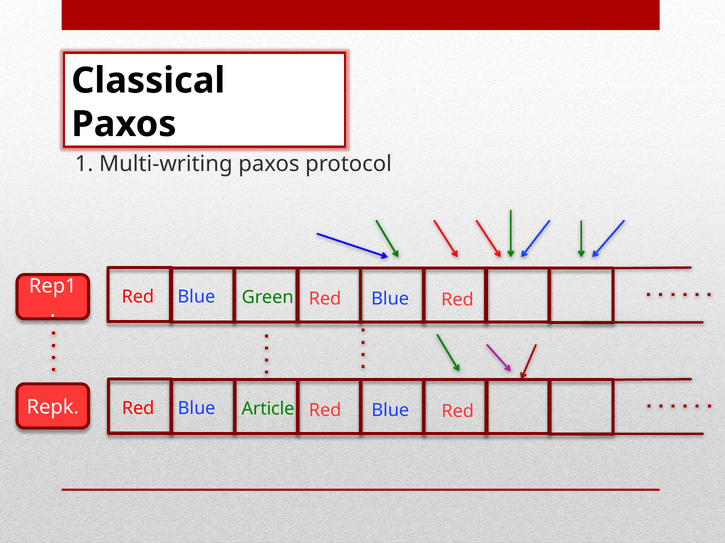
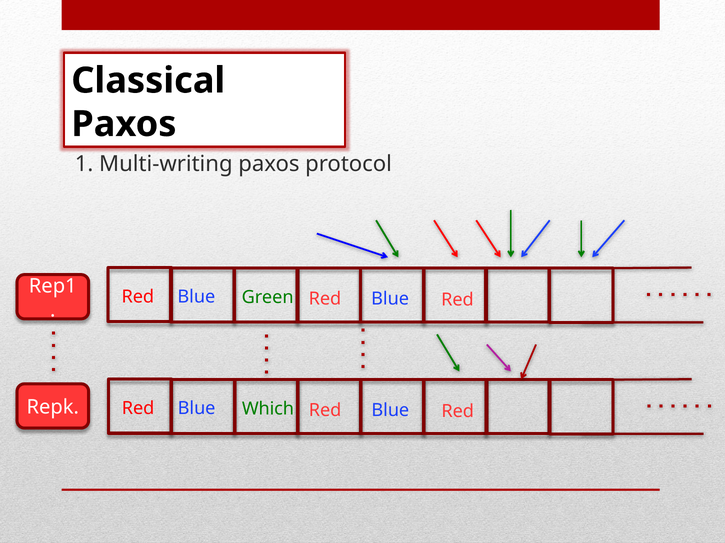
Article: Article -> Which (268, 409)
